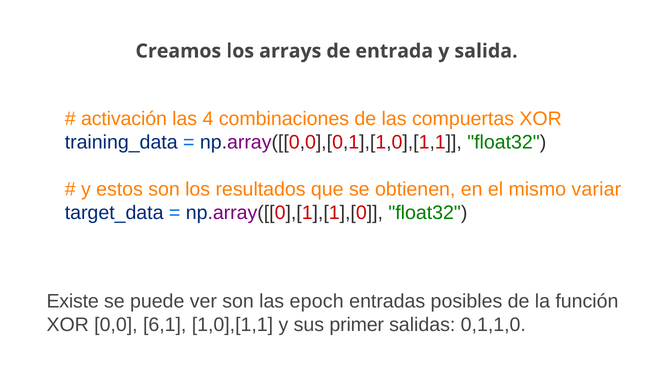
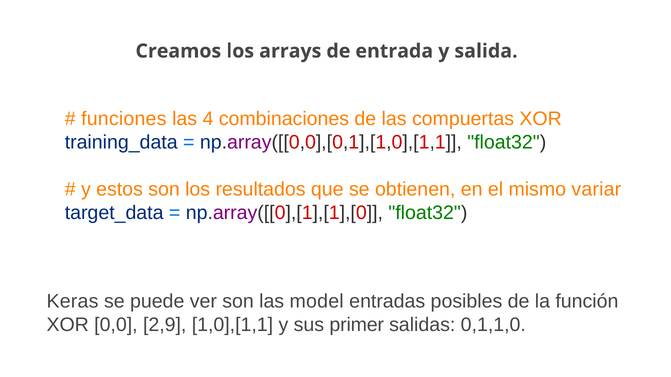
activación: activación -> funciones (124, 119)
Existe: Existe -> Keras (72, 301)
epoch: epoch -> model (317, 301)
6,1: 6,1 -> 2,9 (165, 325)
